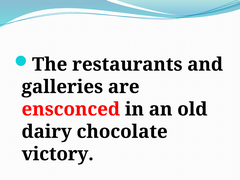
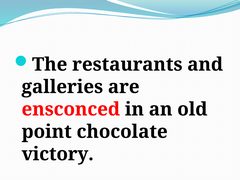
dairy: dairy -> point (47, 132)
